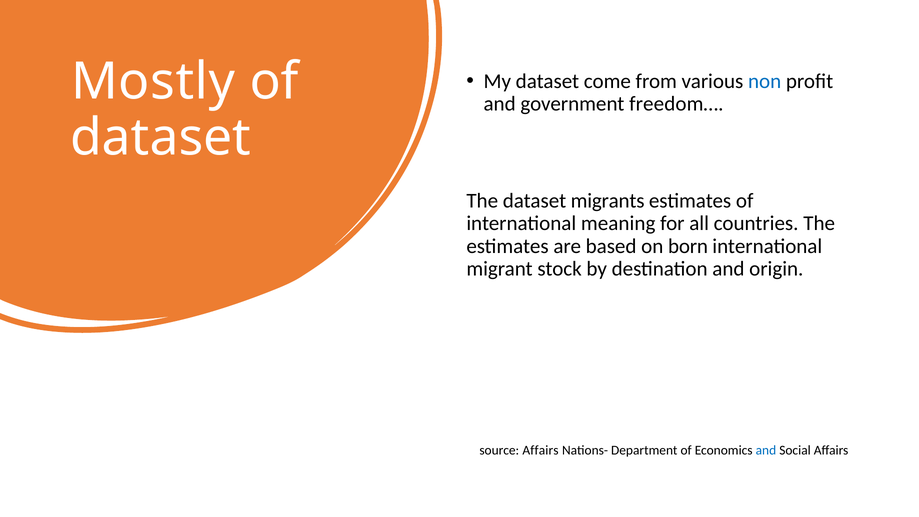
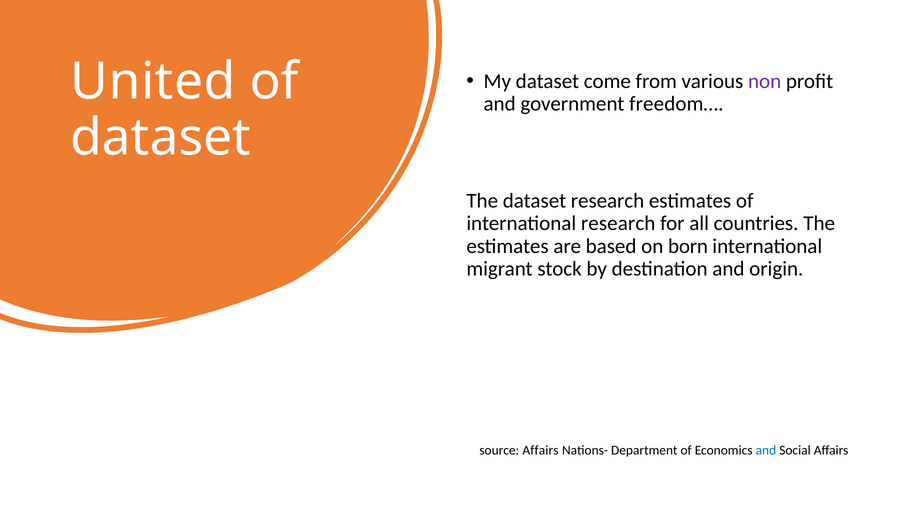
Mostly: Mostly -> United (153, 82)
non colour: blue -> purple (765, 81)
dataset migrants: migrants -> research (608, 201)
international meaning: meaning -> research (618, 223)
